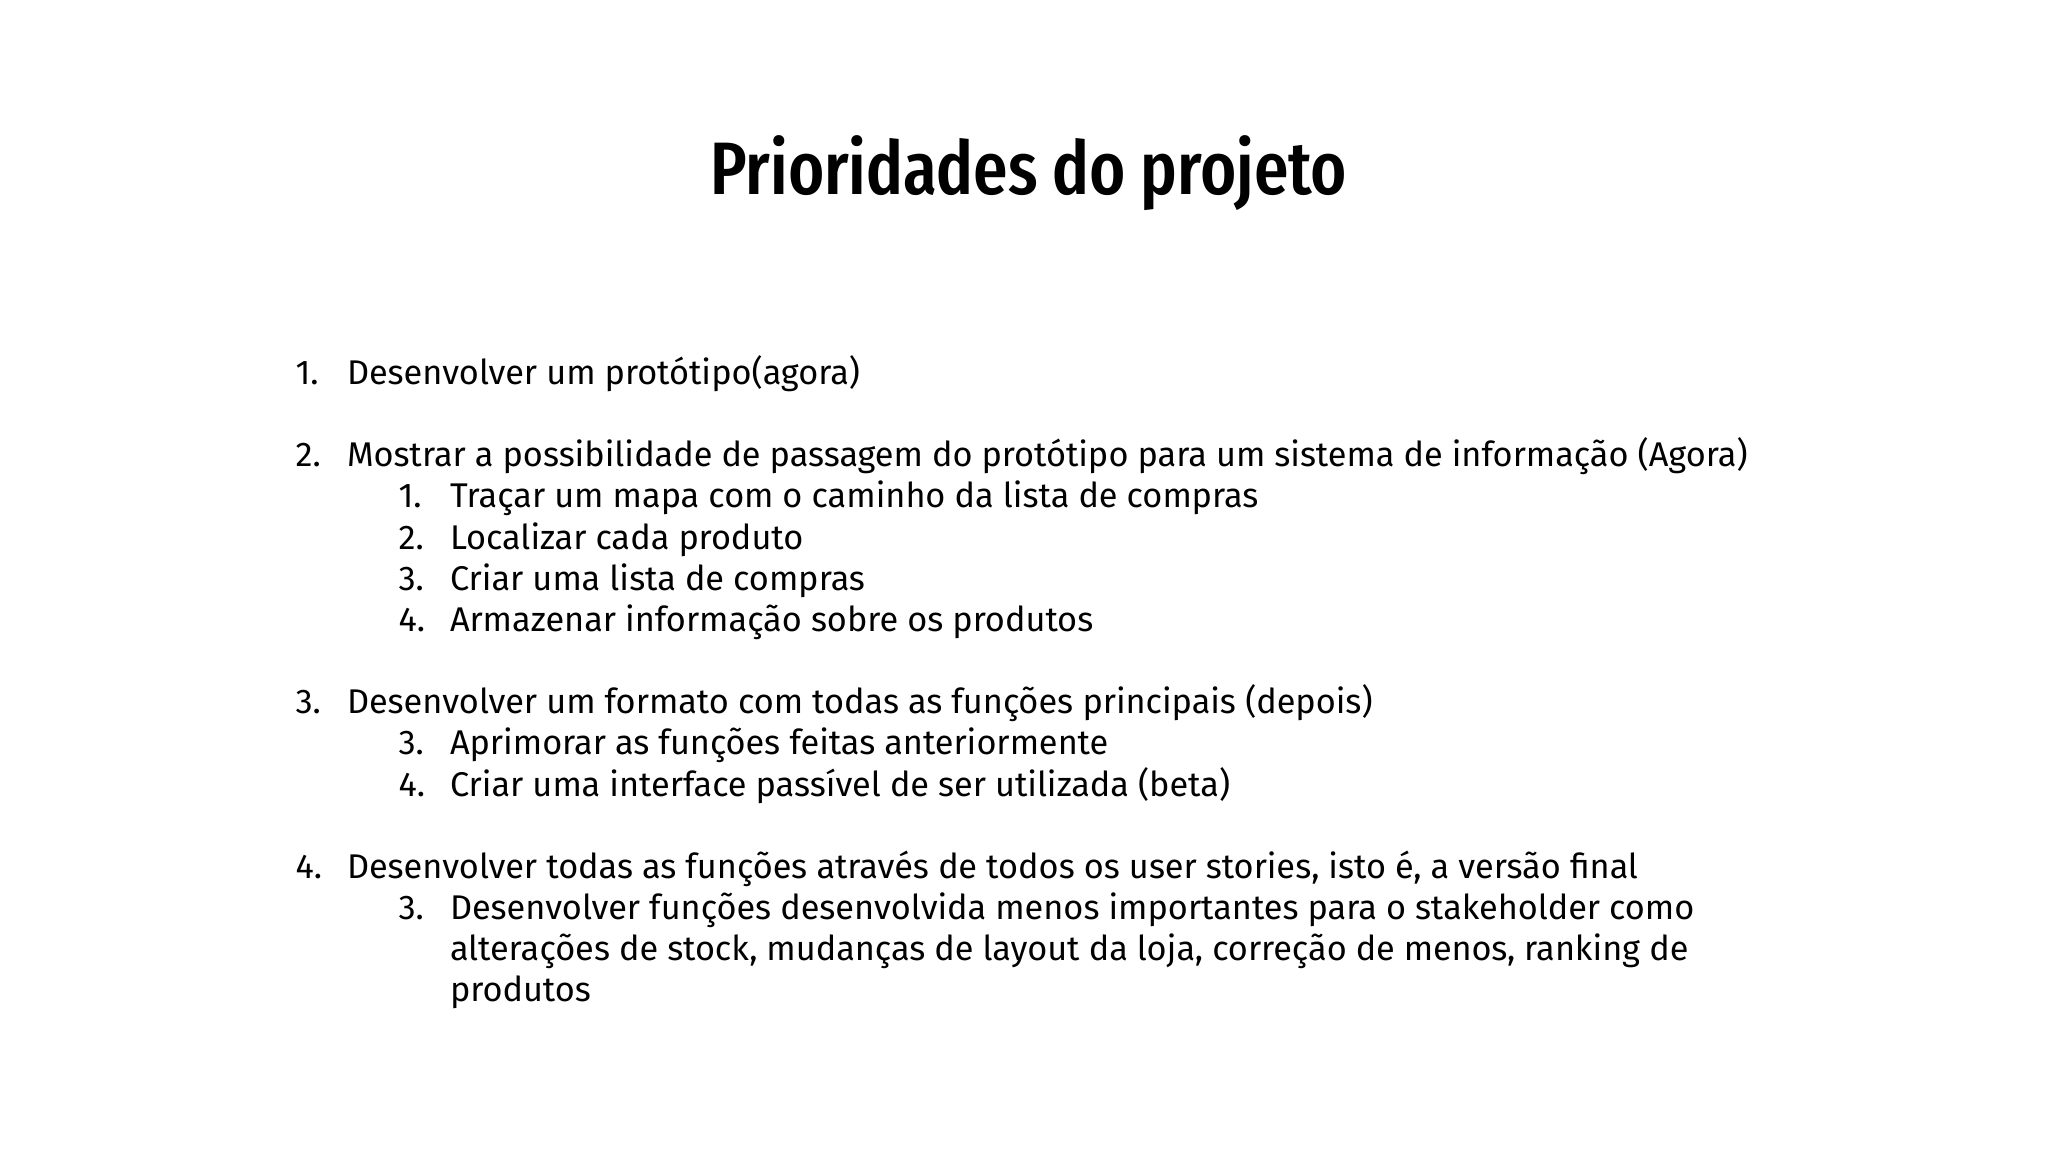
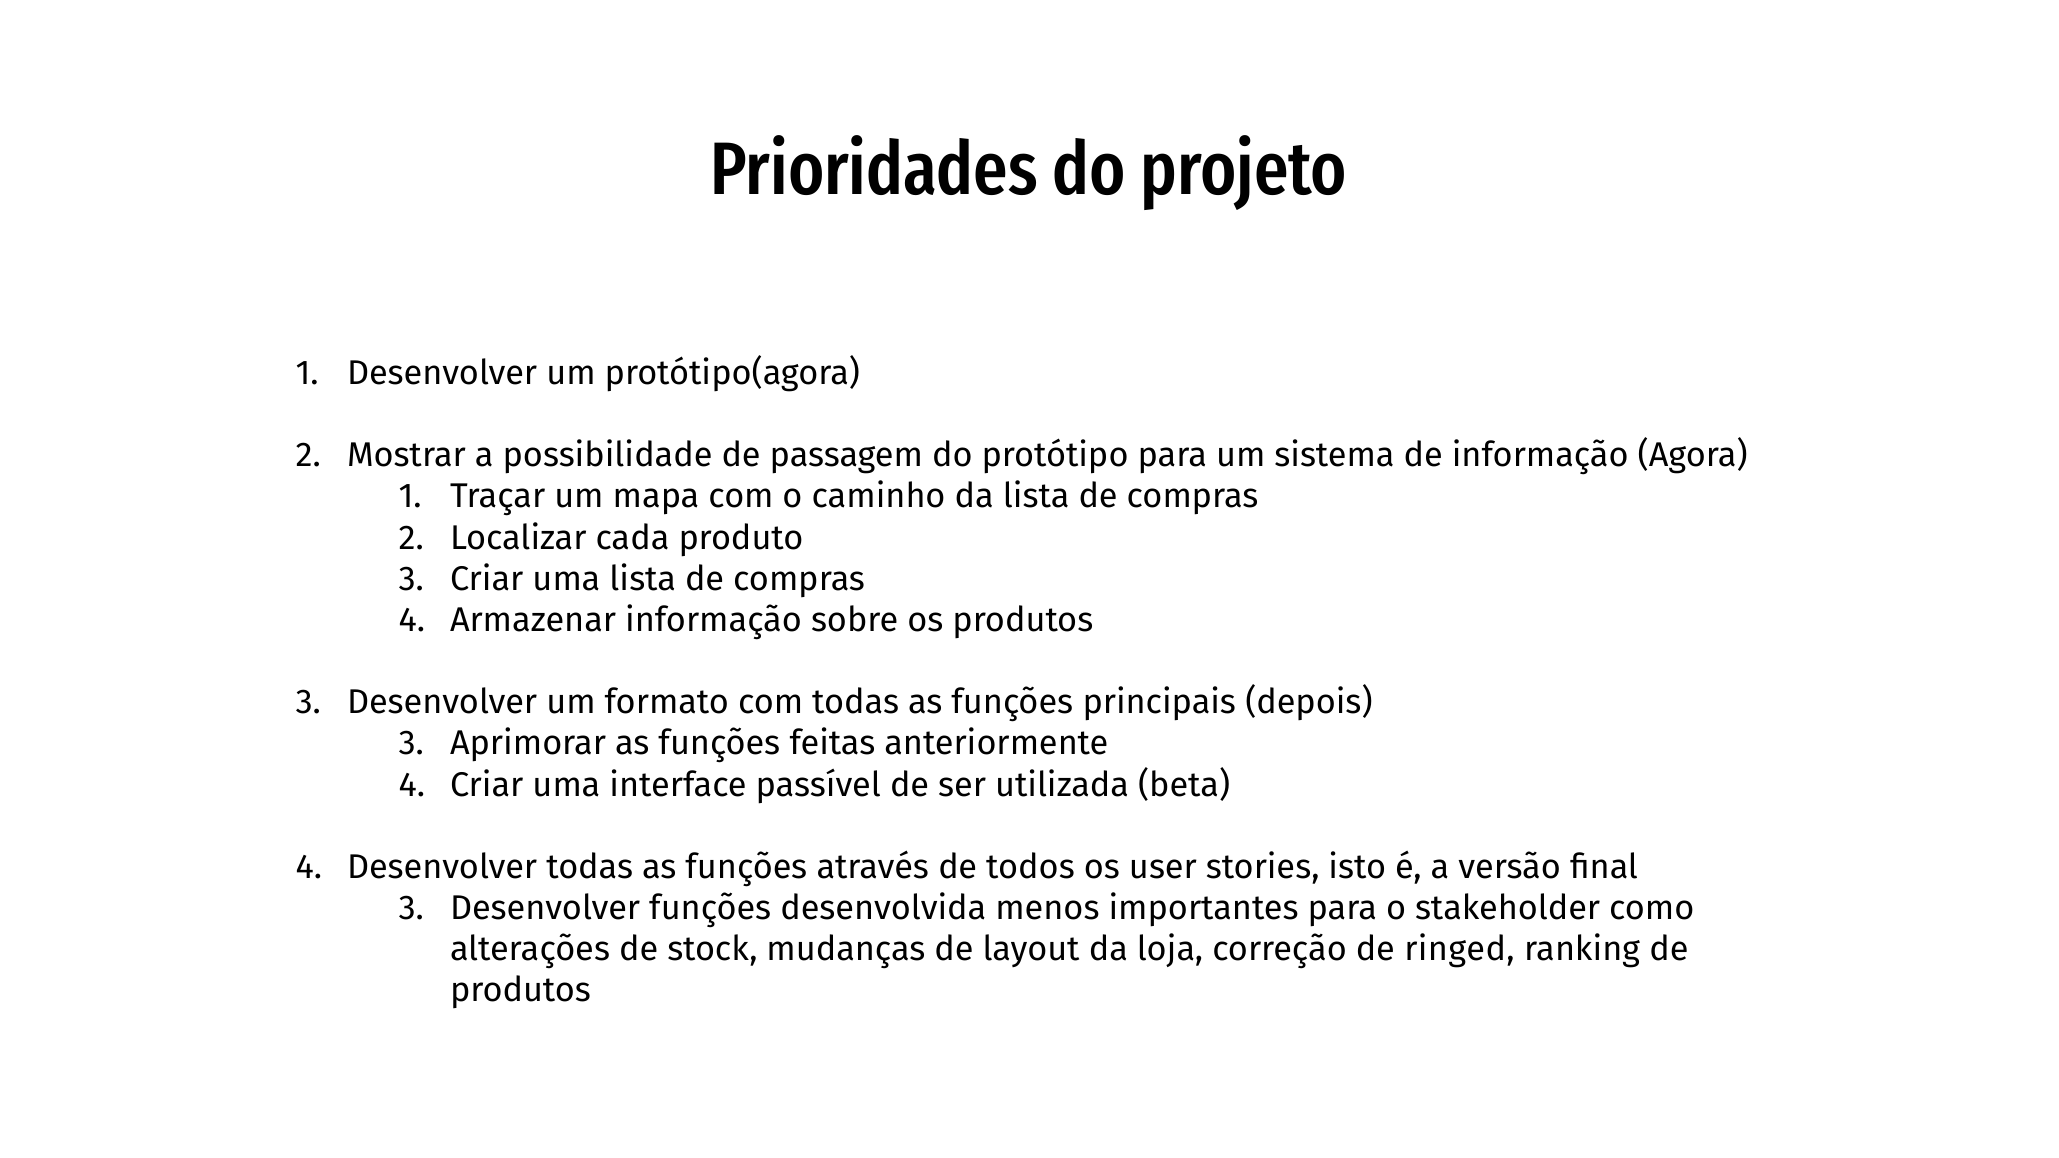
de menos: menos -> ringed (1459, 950)
